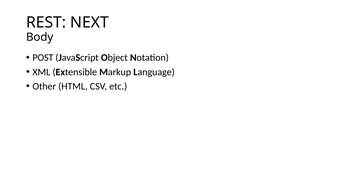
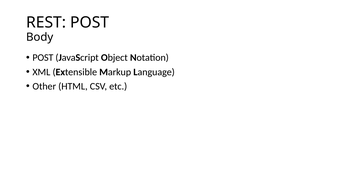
REST NEXT: NEXT -> POST (90, 23)
